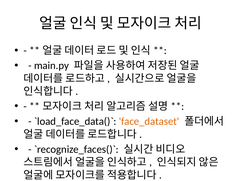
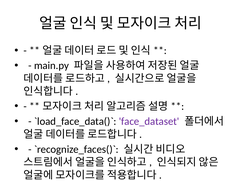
face_dataset colour: orange -> purple (149, 121)
